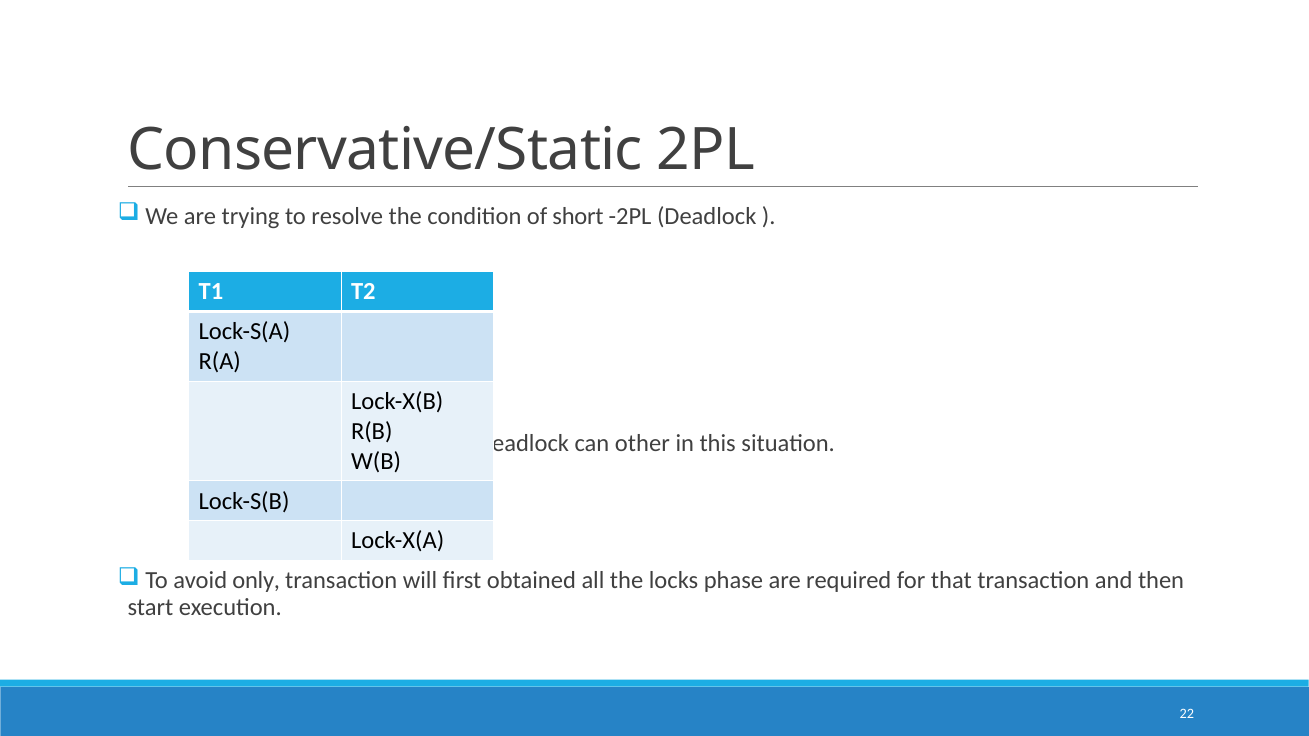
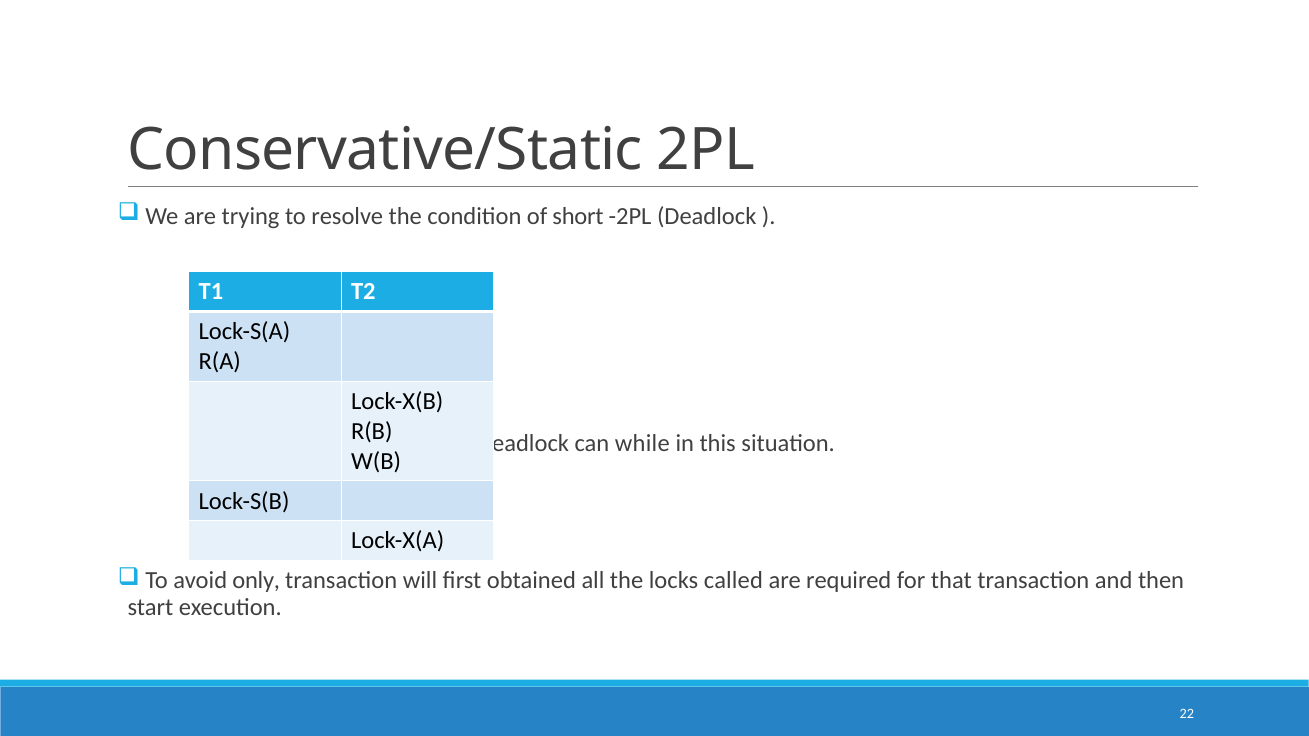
other: other -> while (642, 444)
phase: phase -> called (733, 581)
